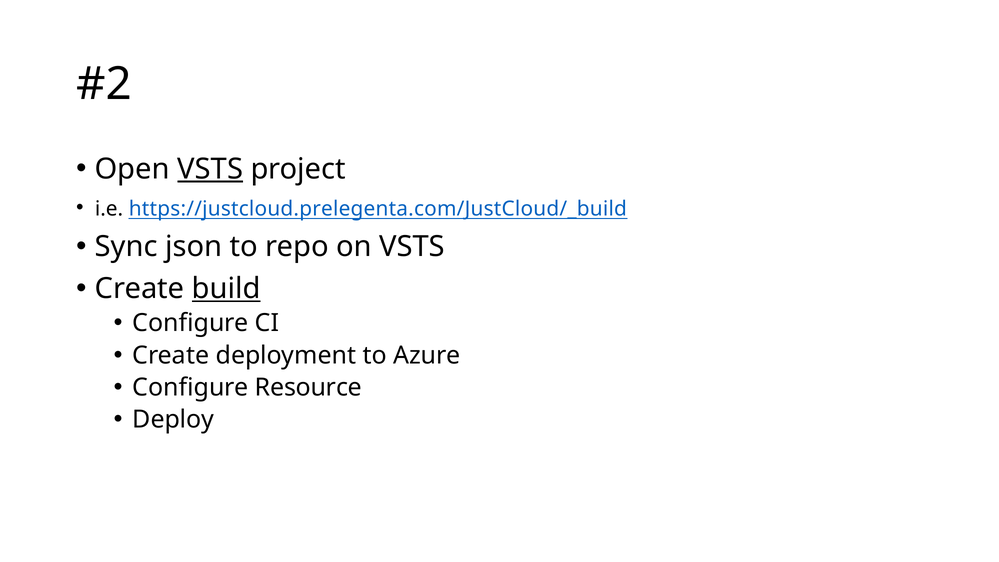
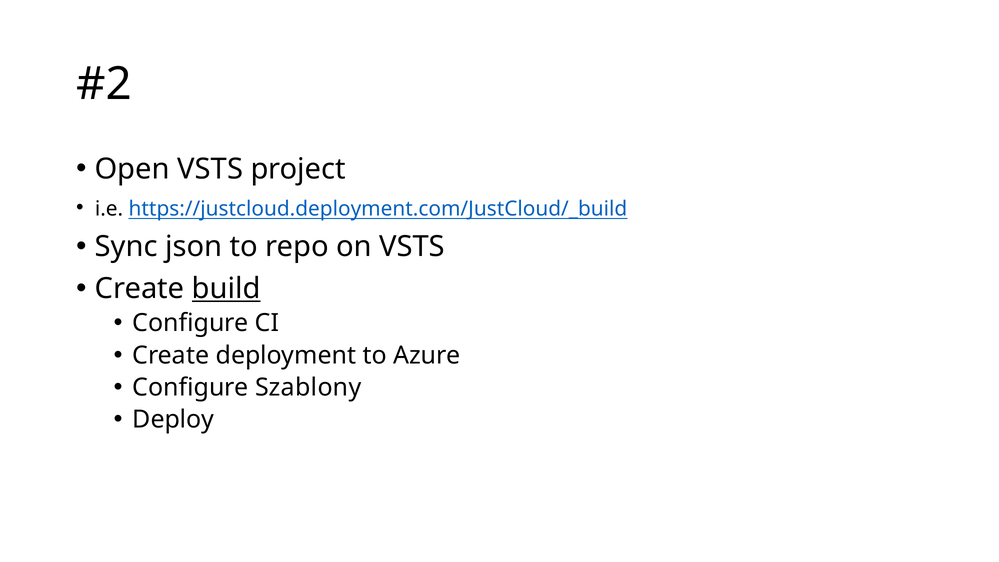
VSTS underline: present -> none (210, 169)
https://justcloud.prelegenta.com/JustCloud/_build: https://justcloud.prelegenta.com/JustCloud/_build -> https://justcloud.deployment.com/JustCloud/_build (378, 209)
Resource: Resource -> Szablony (308, 387)
